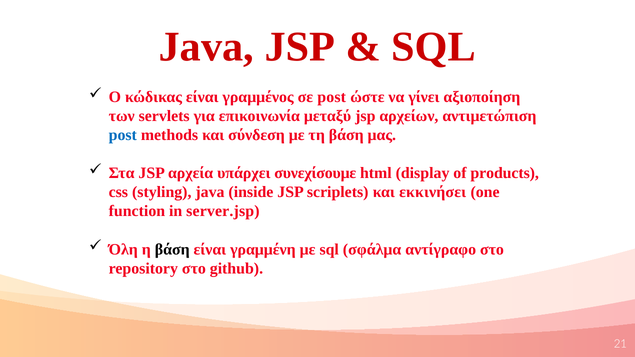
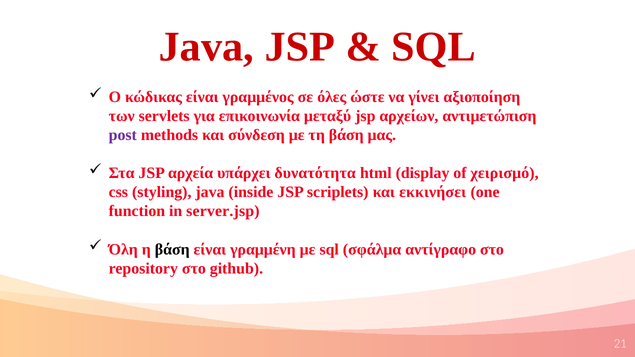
σε post: post -> όλες (332, 97)
post colour: blue -> purple (123, 135)
συνεχίσουμε: συνεχίσουμε -> δυνατότητα (315, 173)
products: products -> χειρισμό (505, 173)
